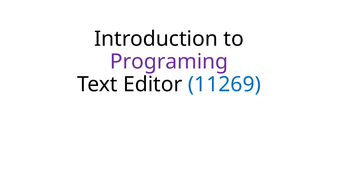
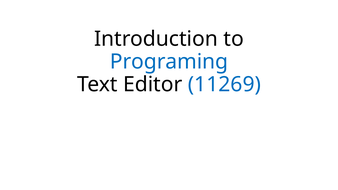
Programing colour: purple -> blue (169, 62)
